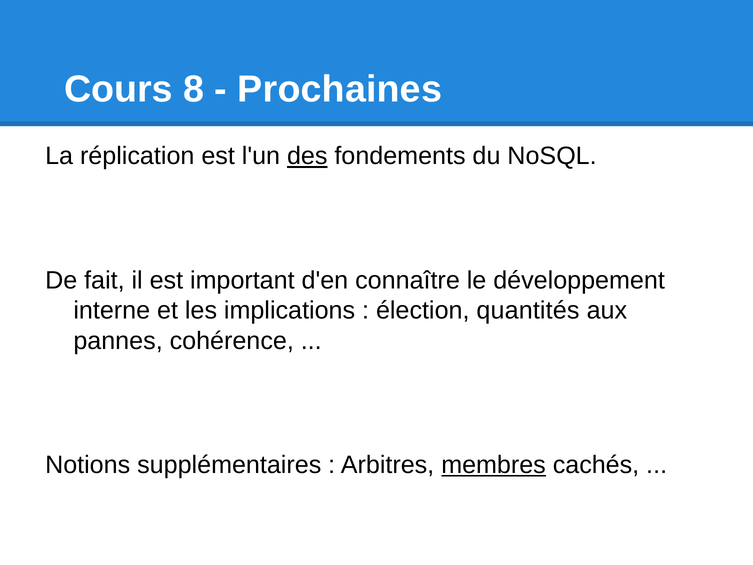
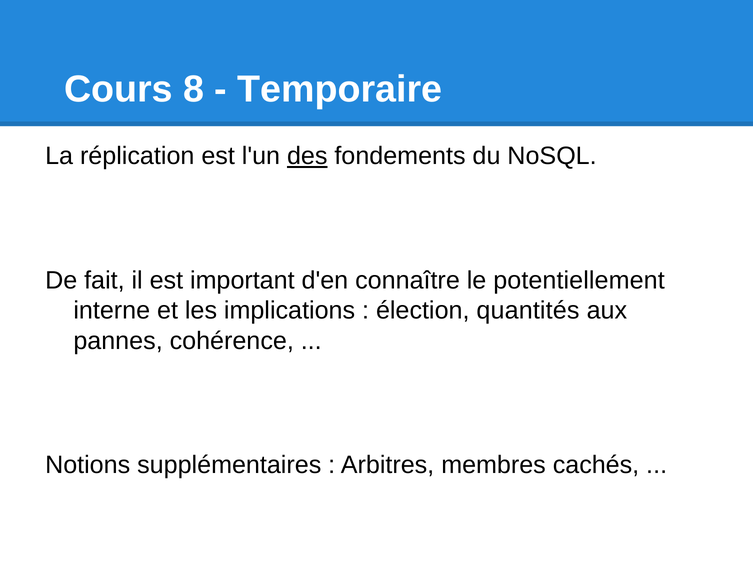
Prochaines: Prochaines -> Temporaire (340, 89)
développement: développement -> potentiellement (579, 280)
membres underline: present -> none (494, 465)
